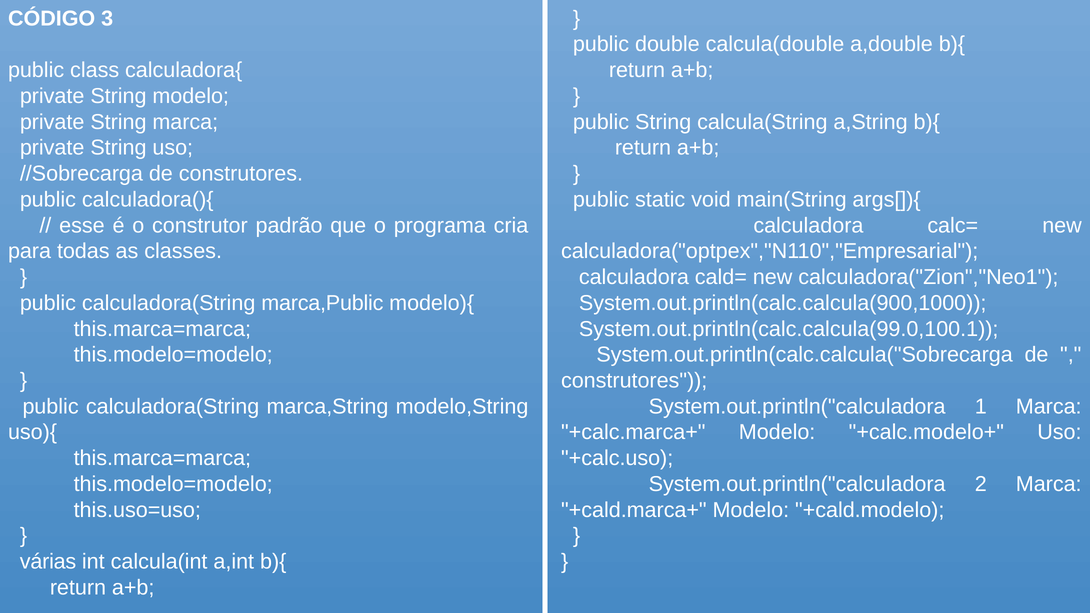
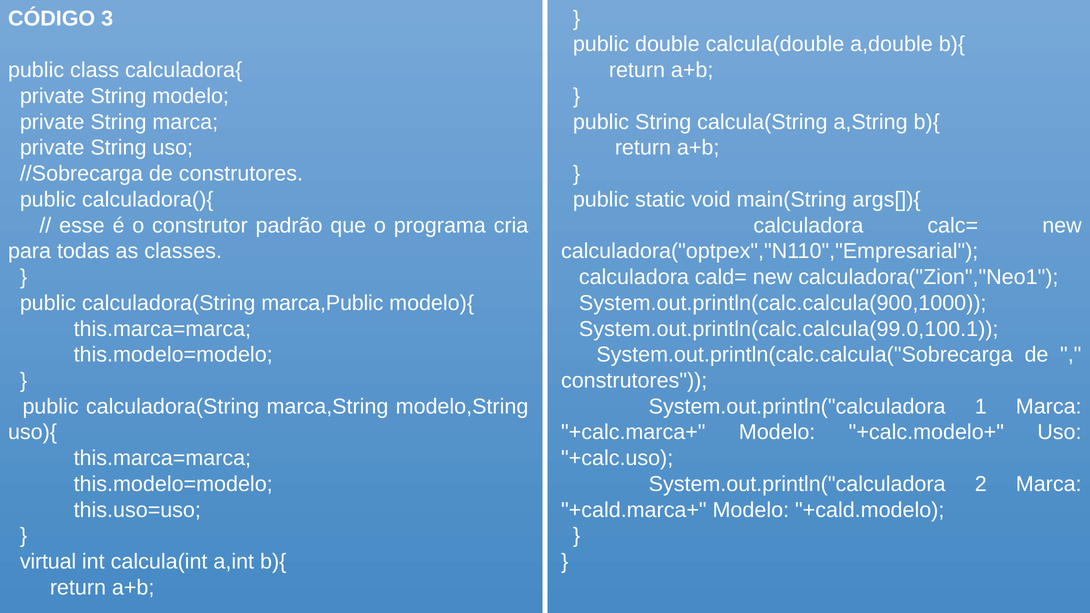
várias: várias -> virtual (48, 562)
